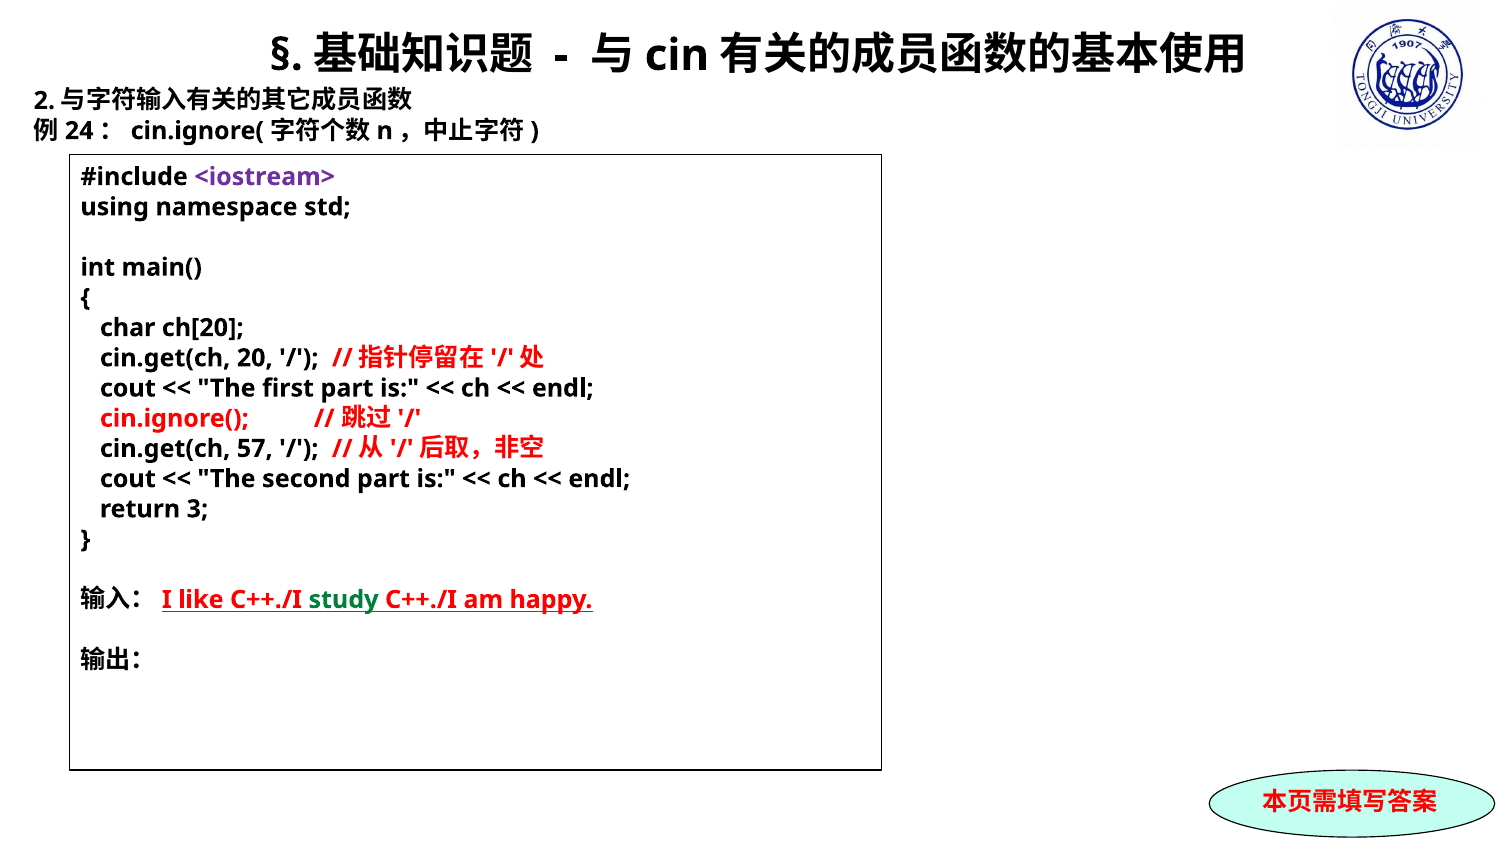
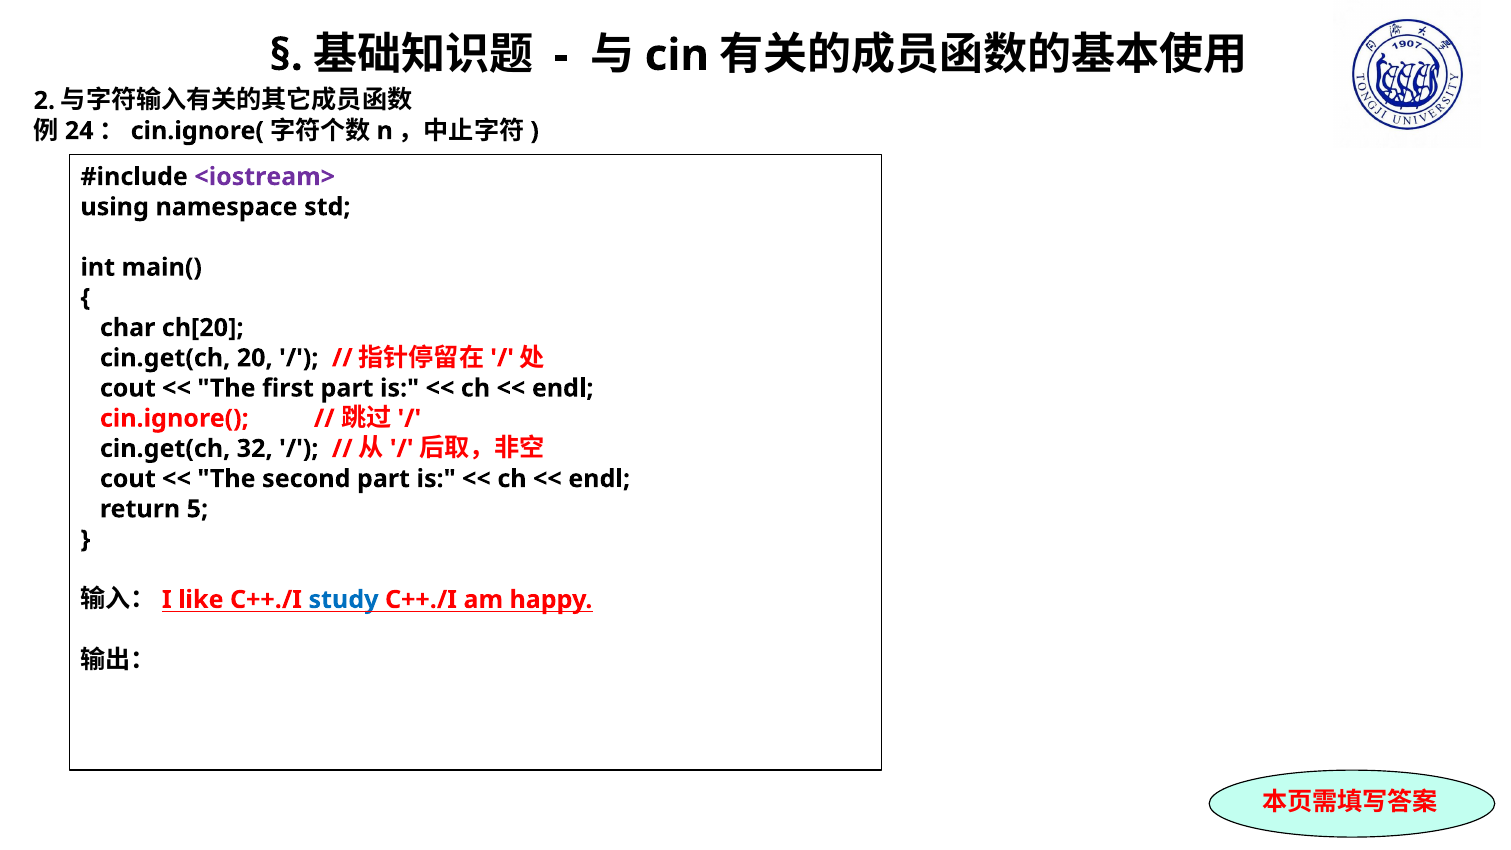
57: 57 -> 32 (255, 449)
3: 3 -> 5 (197, 509)
study colour: green -> blue (344, 600)
